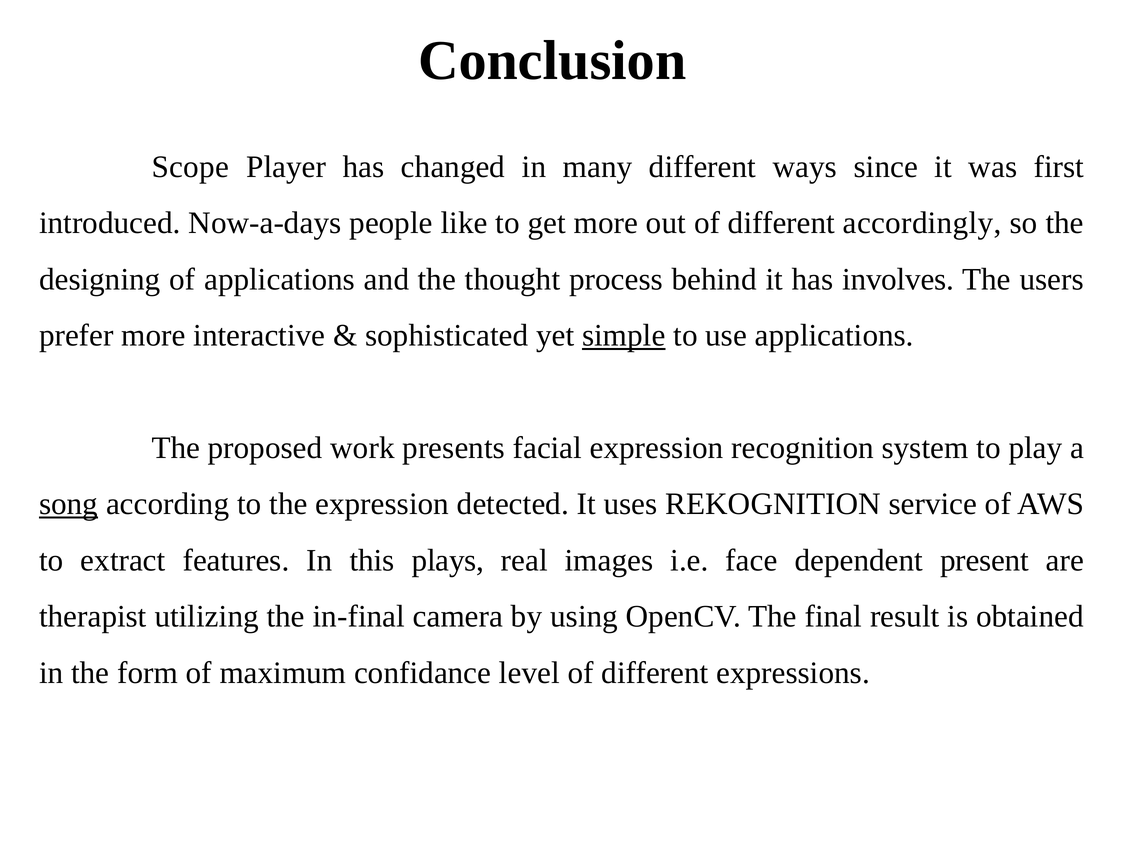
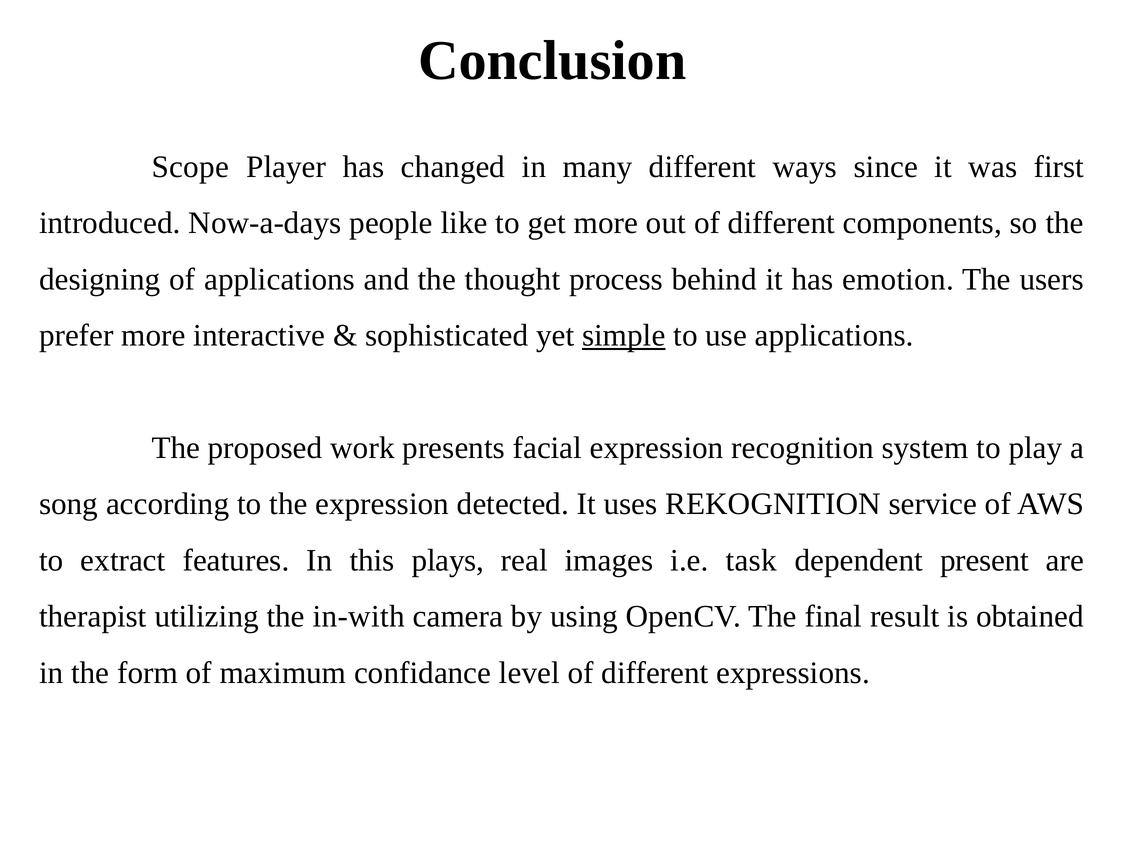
accordingly: accordingly -> components (922, 223)
involves: involves -> emotion (898, 279)
song underline: present -> none (69, 504)
face: face -> task (751, 560)
in-final: in-final -> in-with (359, 617)
